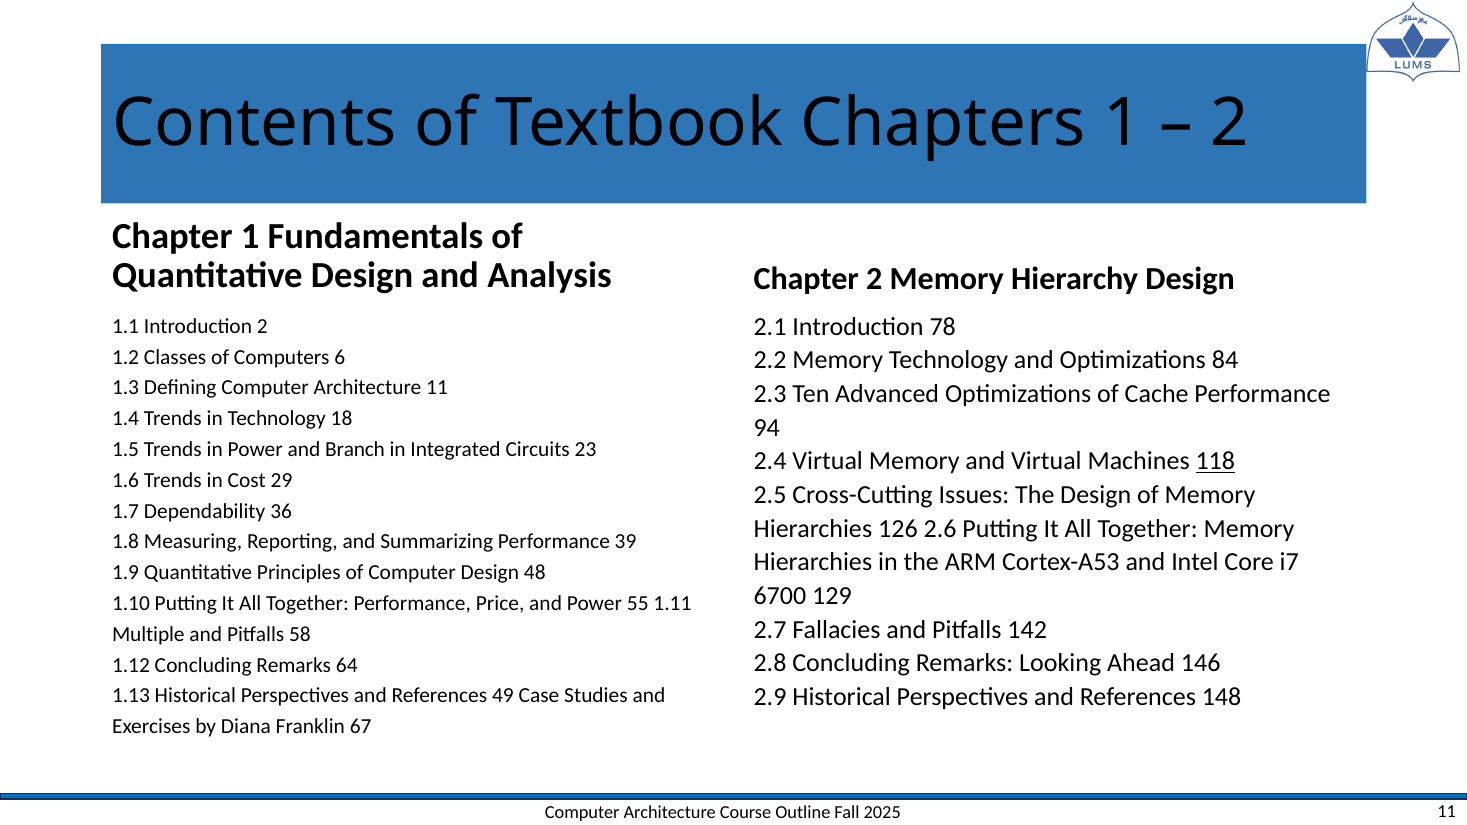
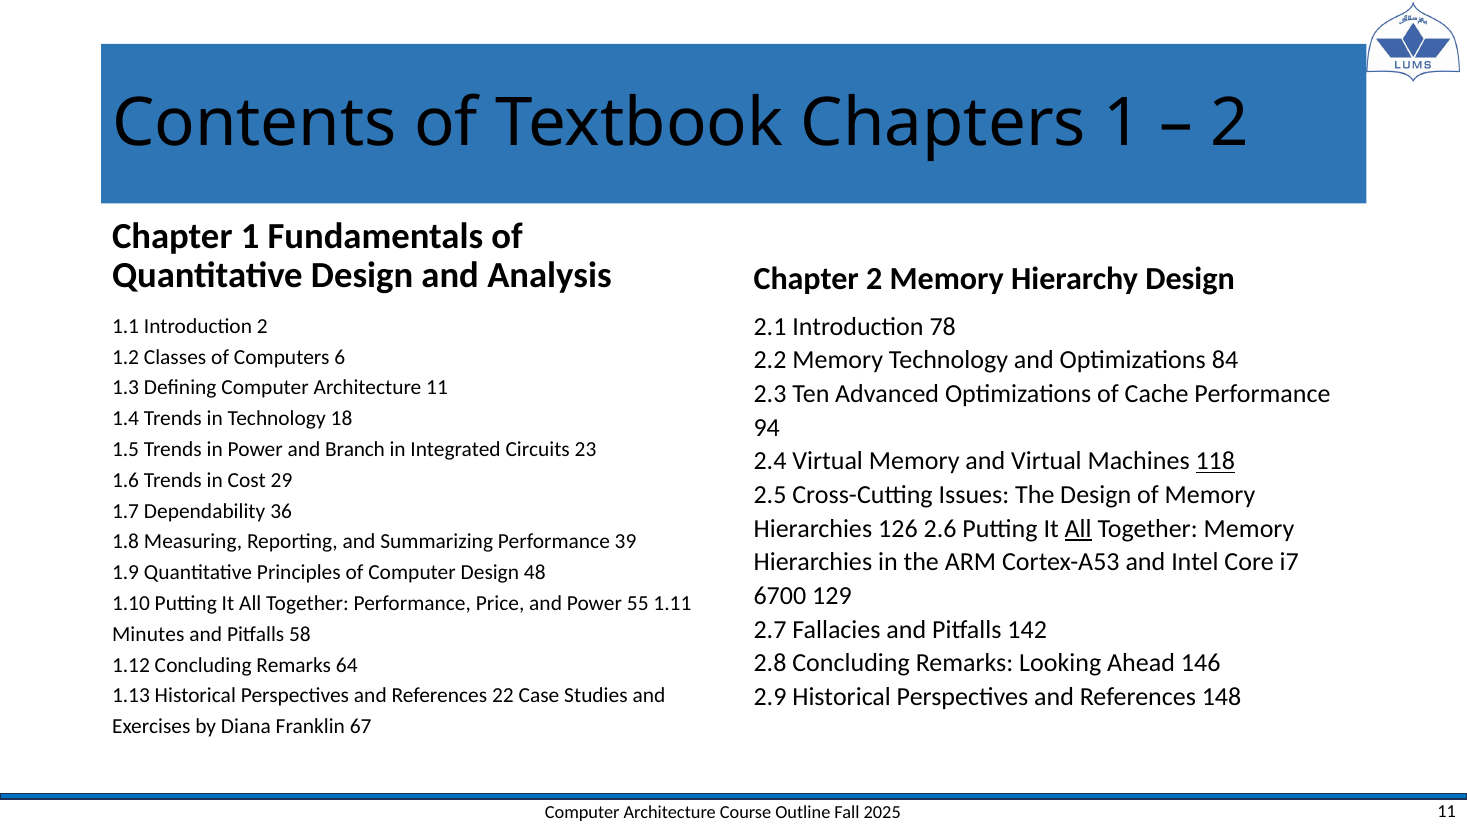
All underline: none -> present (1078, 529)
Multiple: Multiple -> Minutes (148, 634)
49: 49 -> 22 (503, 696)
